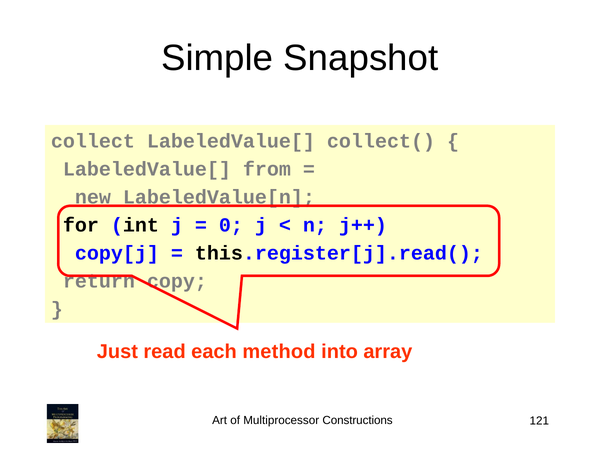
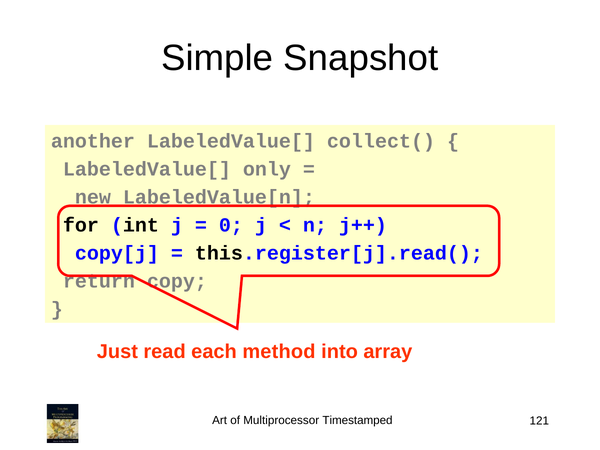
collect: collect -> another (93, 141)
from: from -> only (267, 169)
Constructions: Constructions -> Timestamped (358, 421)
